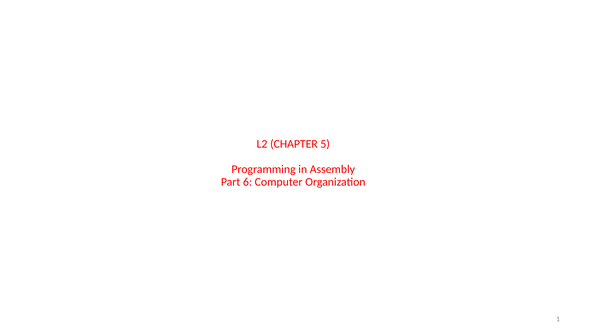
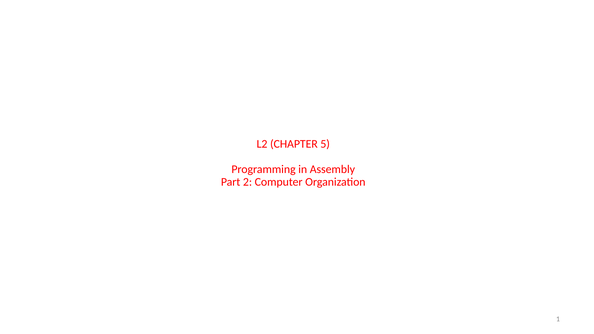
6: 6 -> 2 (248, 182)
